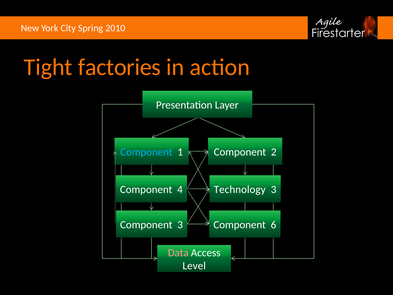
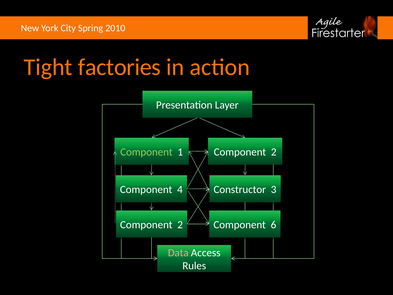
Component colour: light blue -> light green (146, 152)
Technology: Technology -> Constructor (240, 189)
3: 3 -> 2 (180, 225)
Level: Level -> Rules (194, 266)
